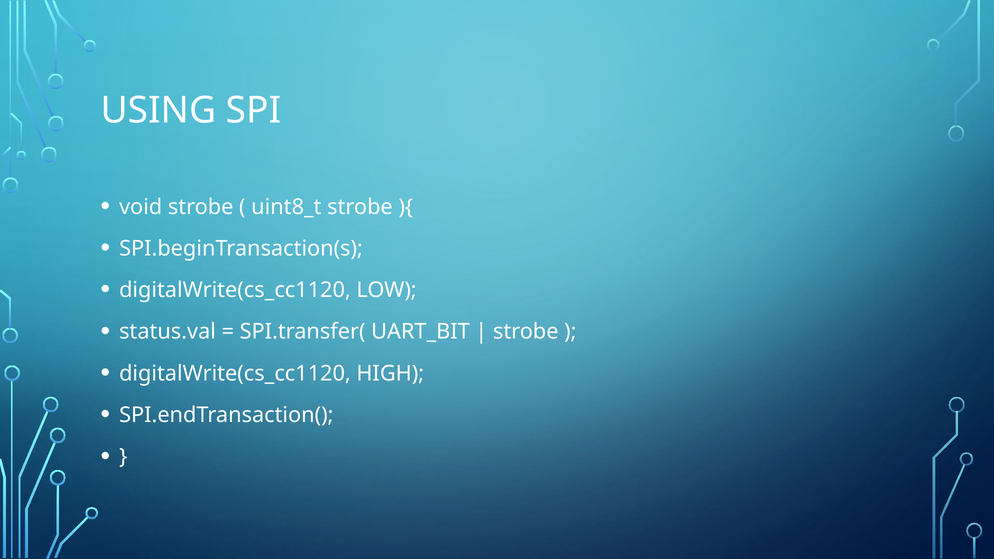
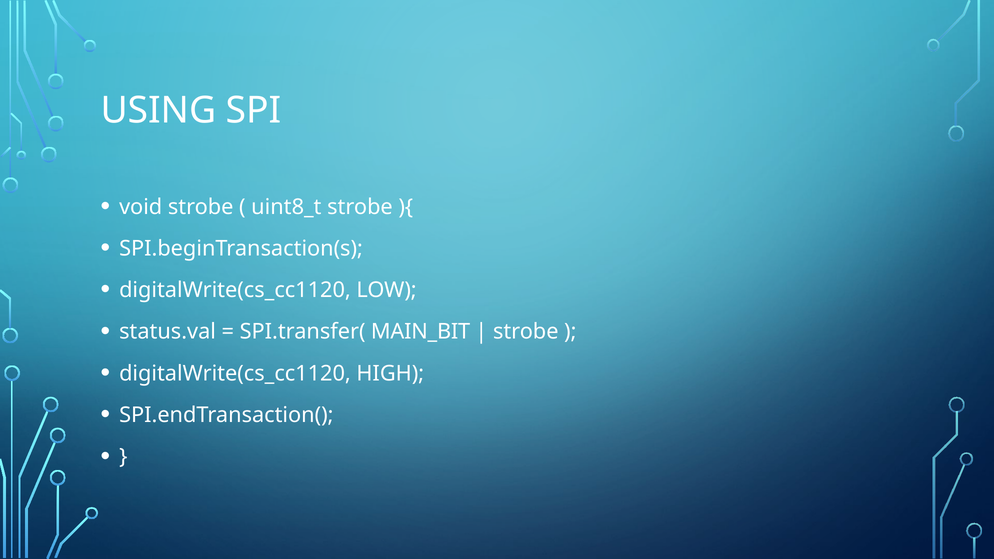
UART_BIT: UART_BIT -> MAIN_BIT (421, 332)
